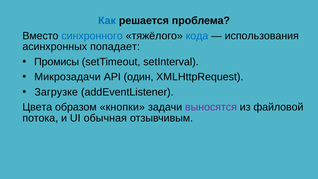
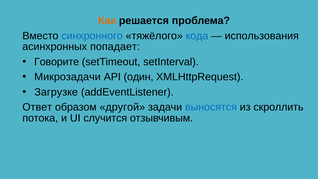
Как colour: blue -> orange (107, 21)
Промисы: Промисы -> Говорите (57, 62)
Цвета: Цвета -> Ответ (37, 107)
кнопки: кнопки -> другой (122, 107)
выносятся colour: purple -> blue (211, 107)
файловой: файловой -> скроллить (279, 107)
обычная: обычная -> случится (105, 118)
